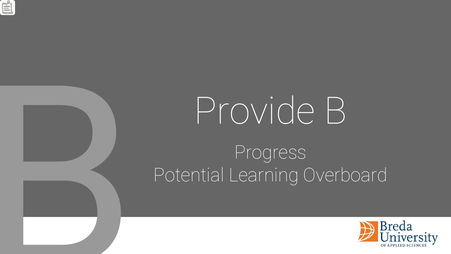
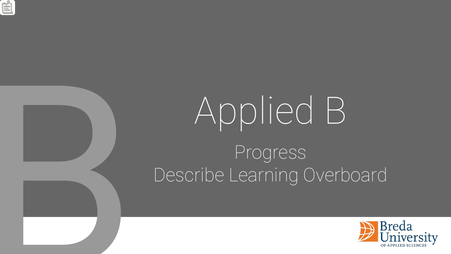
Provide: Provide -> Applied (255, 111)
Potential: Potential -> Describe (189, 175)
